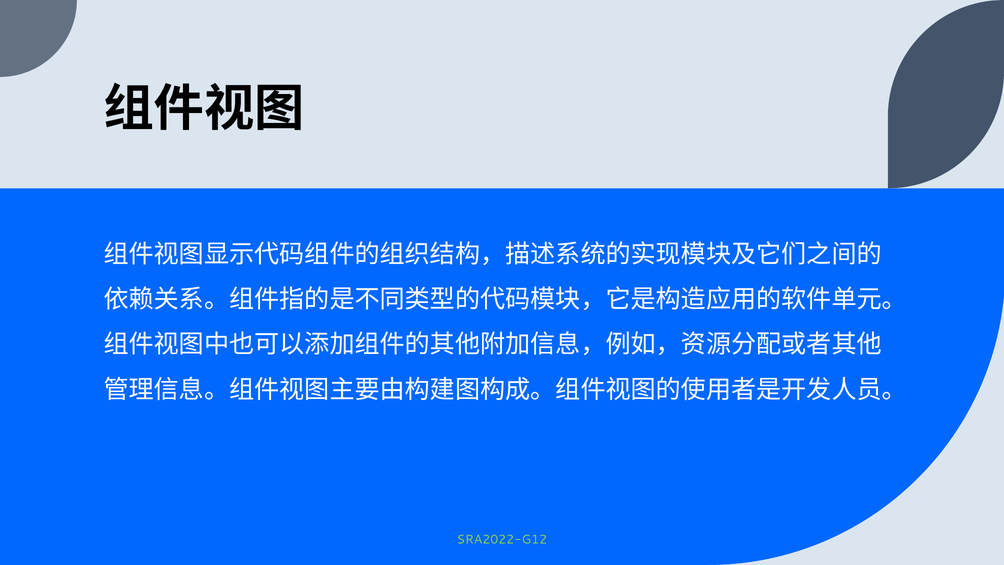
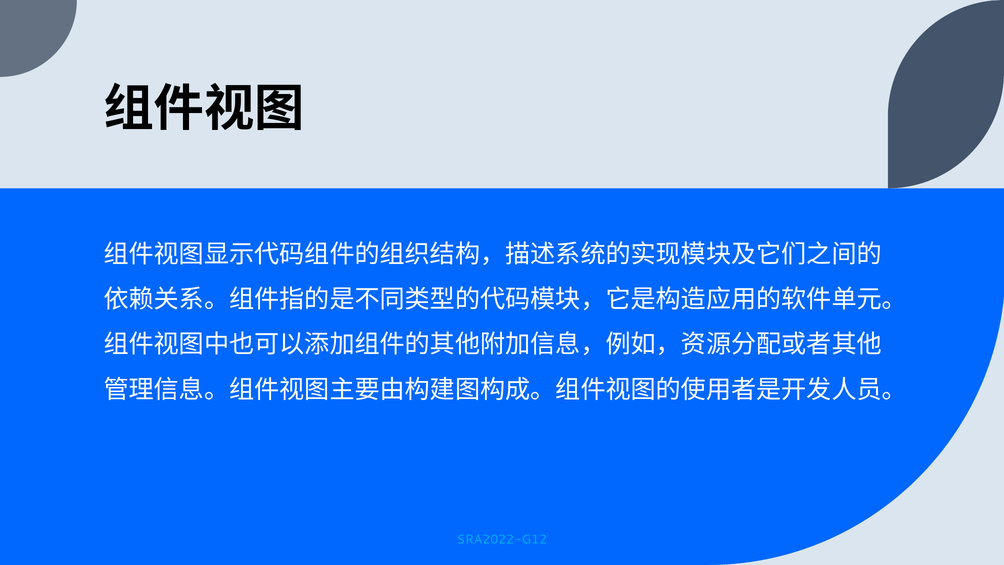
SRA2022-G12 colour: light green -> light blue (502, 539)
